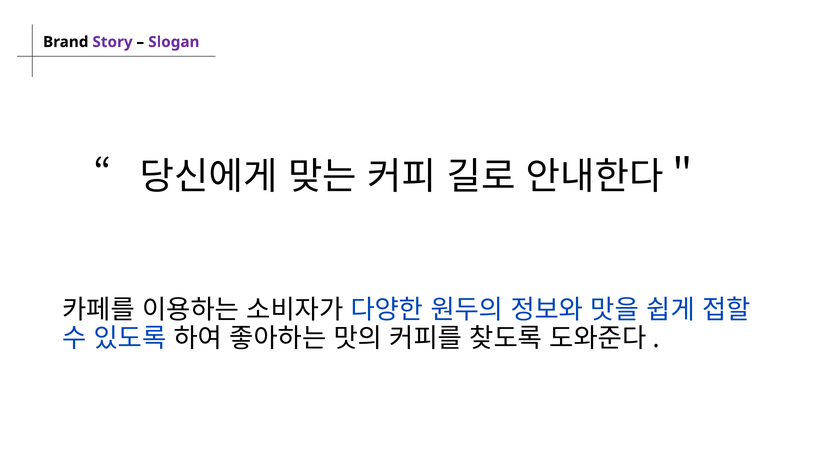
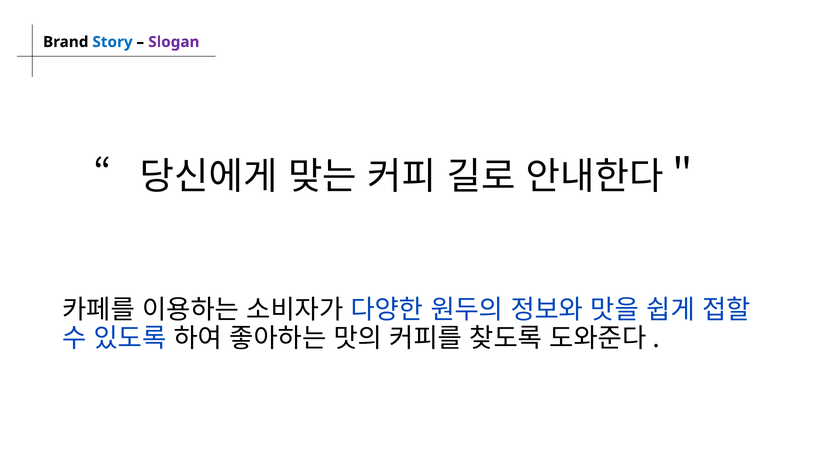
Story colour: purple -> blue (112, 42)
